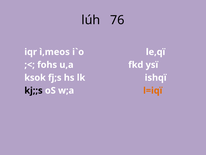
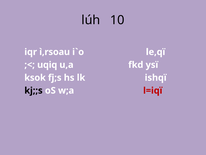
76: 76 -> 10 (117, 20)
ì,meos: ì,meos -> ì,rsoau (55, 52)
fohs: fohs -> uqiq (47, 65)
l=iqï colour: orange -> red (153, 90)
